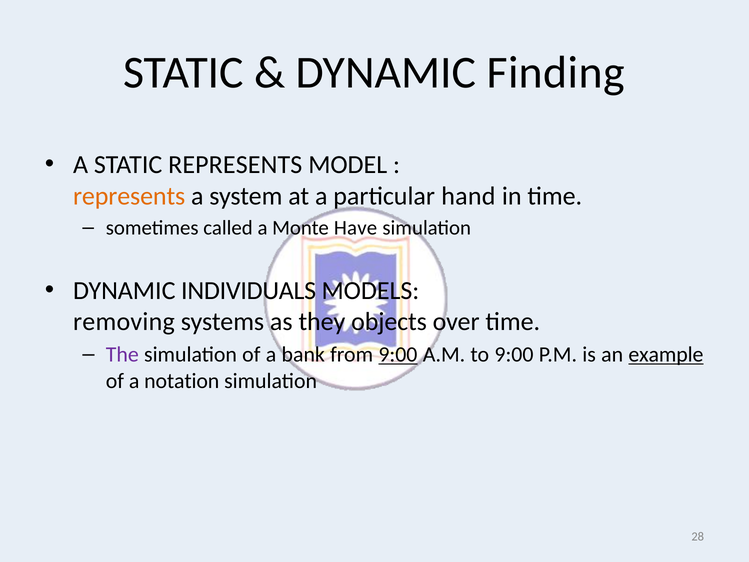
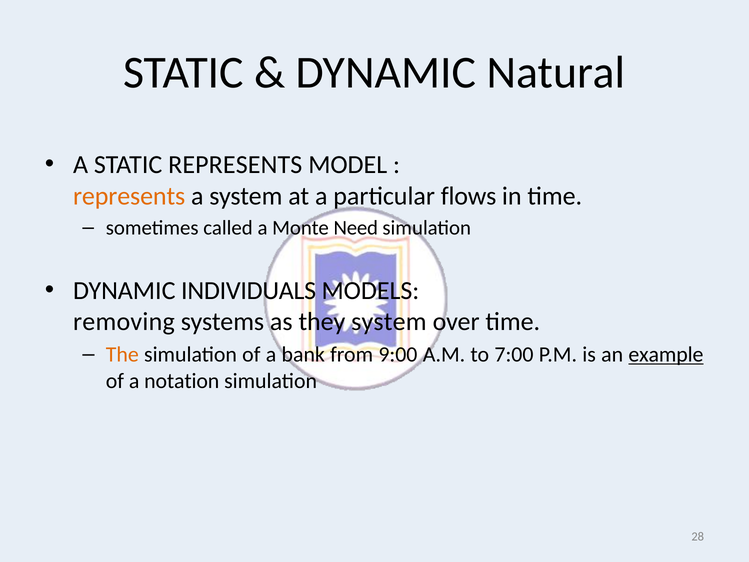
Finding: Finding -> Natural (556, 73)
hand: hand -> flows (469, 196)
Have: Have -> Need (356, 228)
they objects: objects -> system (389, 322)
The colour: purple -> orange (122, 354)
9:00 underline: present -> none (398, 354)
to 9:00: 9:00 -> 7:00 (514, 354)
